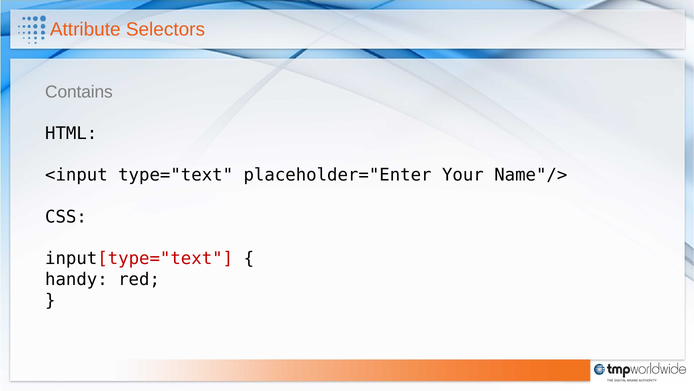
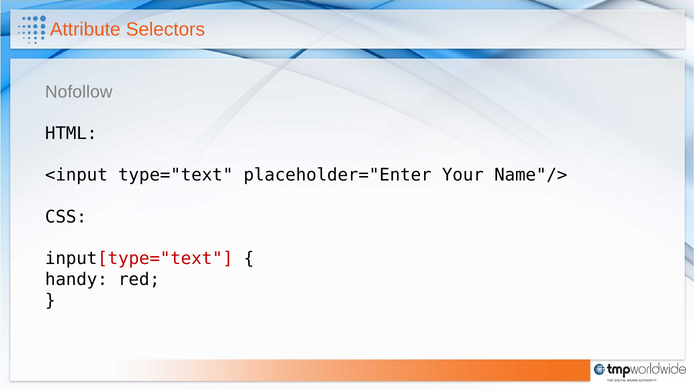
Contains: Contains -> Nofollow (79, 92)
